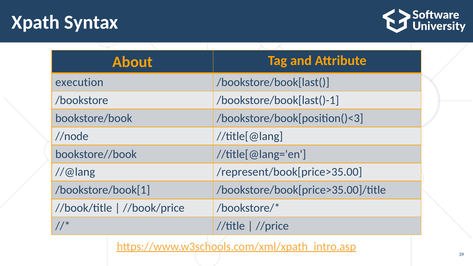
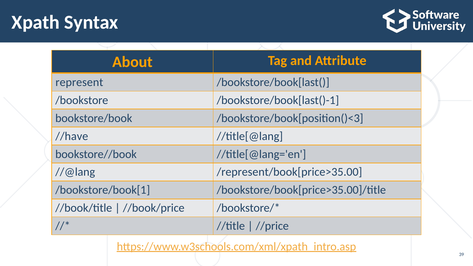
execution: execution -> represent (79, 82)
//node: //node -> //have (72, 136)
